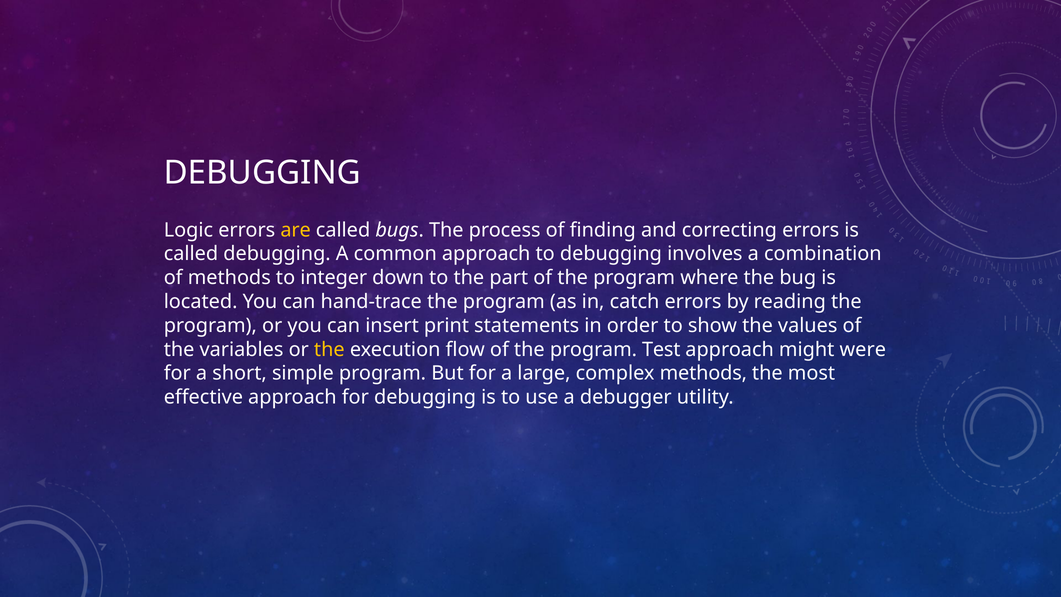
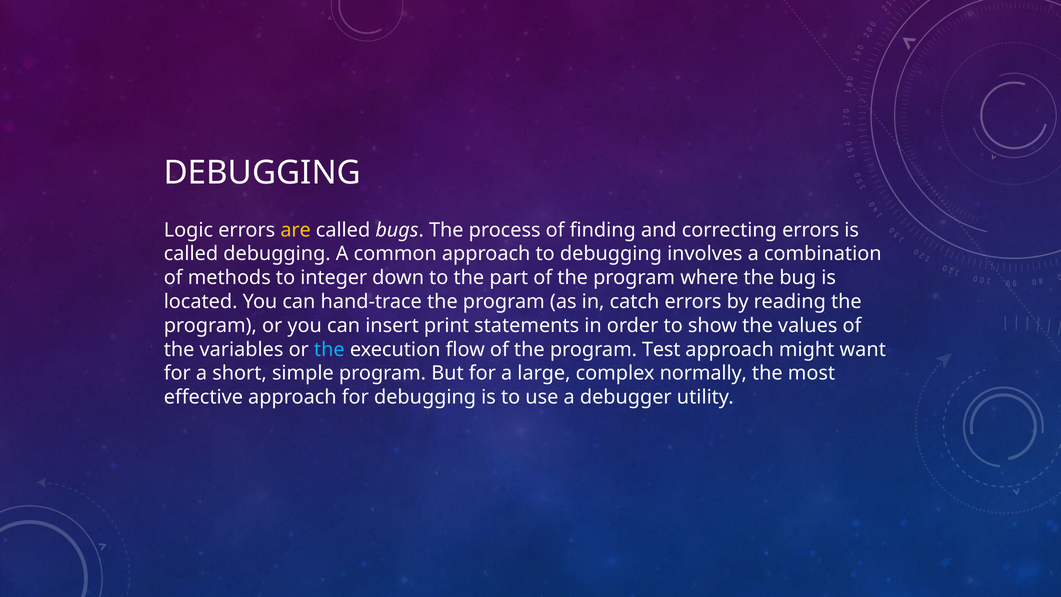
the colour: yellow -> light blue (329, 349)
were: were -> want (863, 349)
complex methods: methods -> normally (703, 373)
